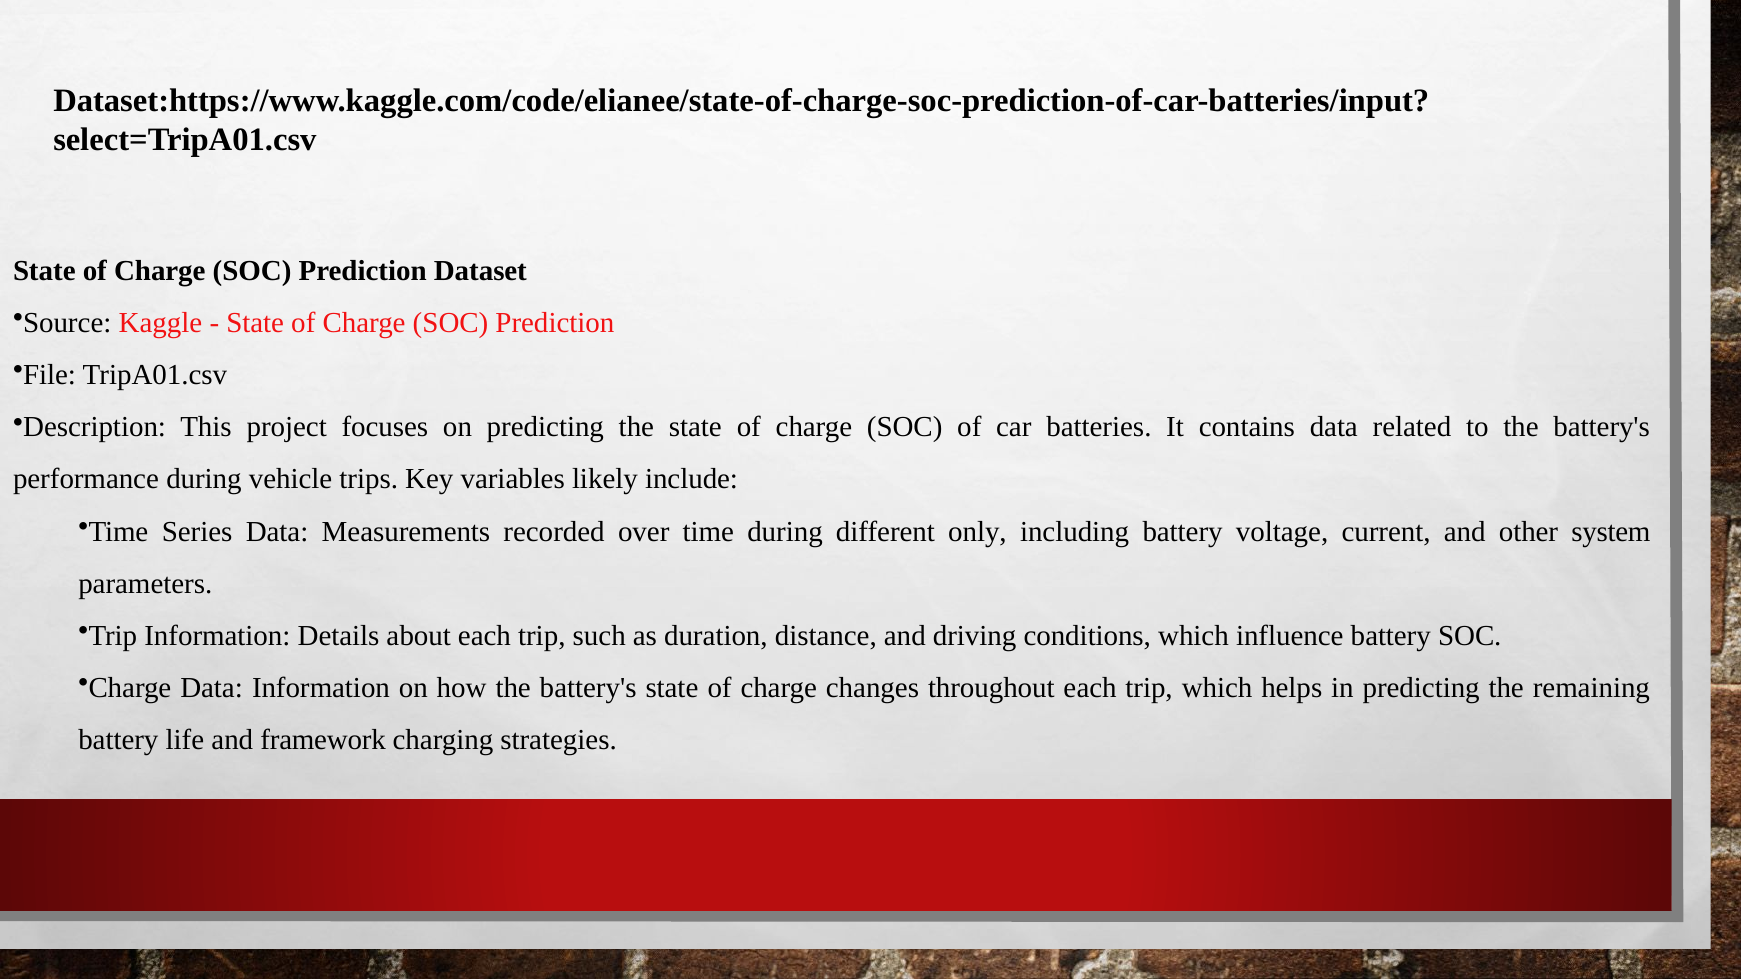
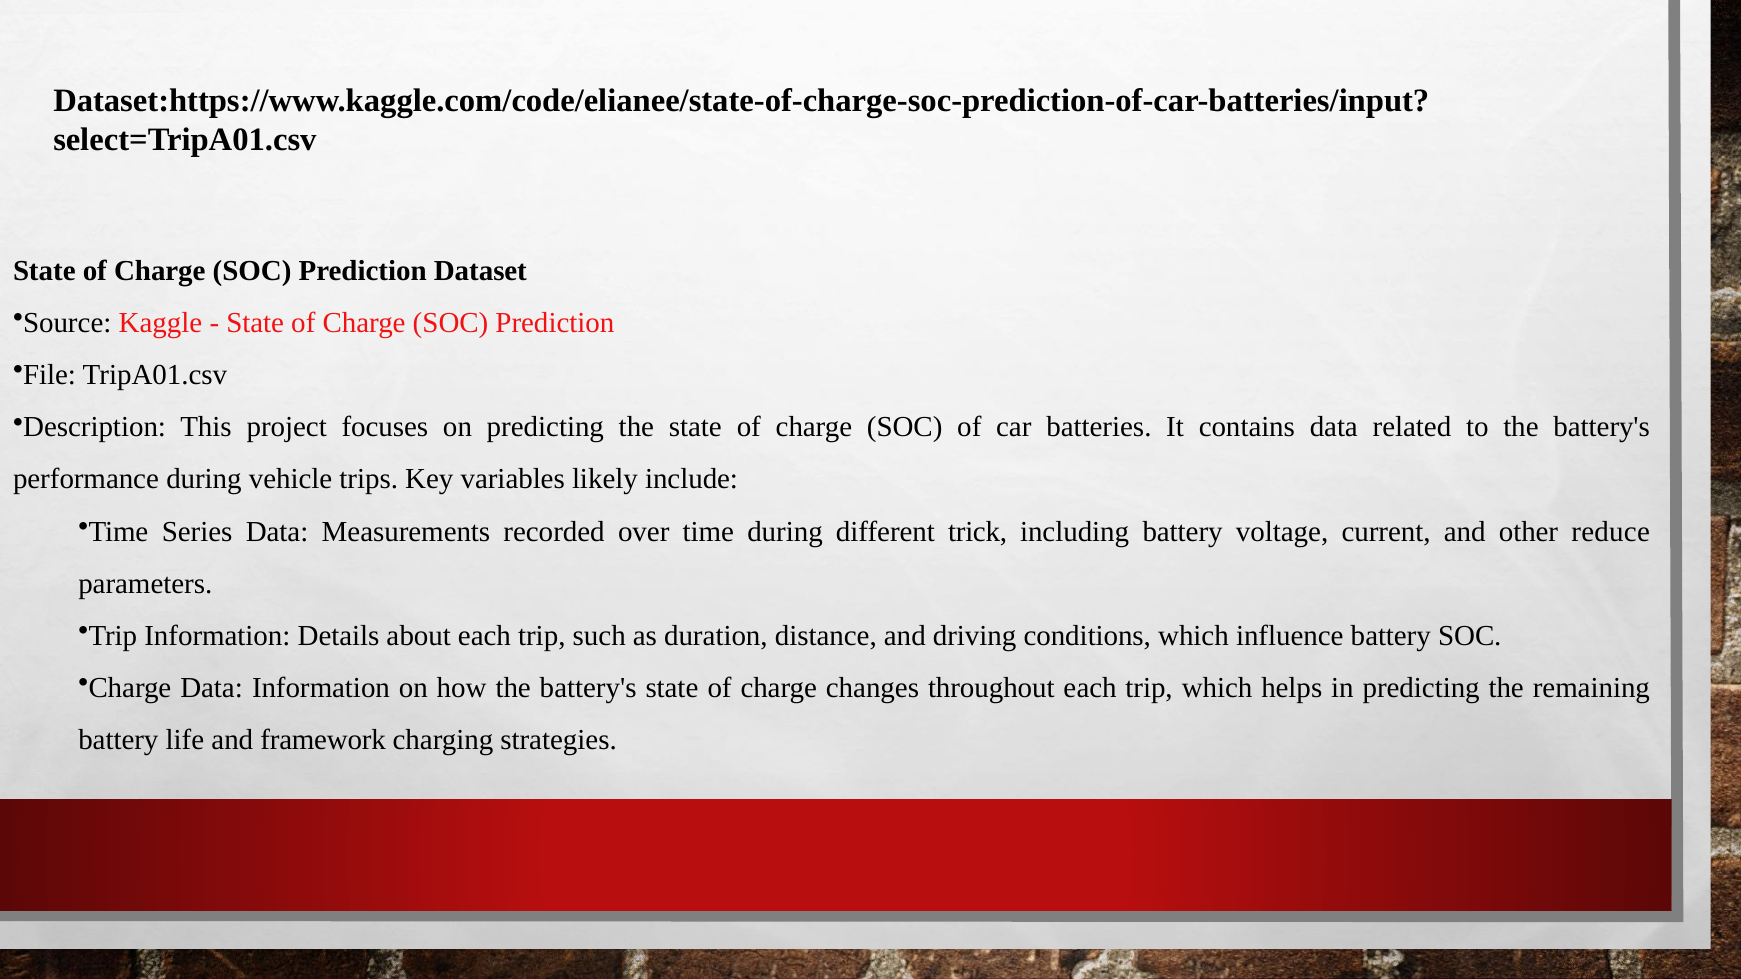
only: only -> trick (978, 532)
system: system -> reduce (1611, 532)
